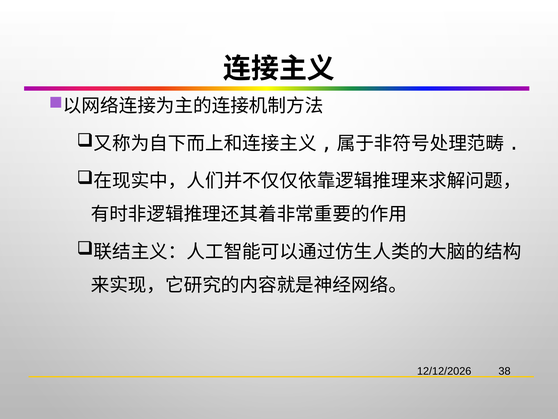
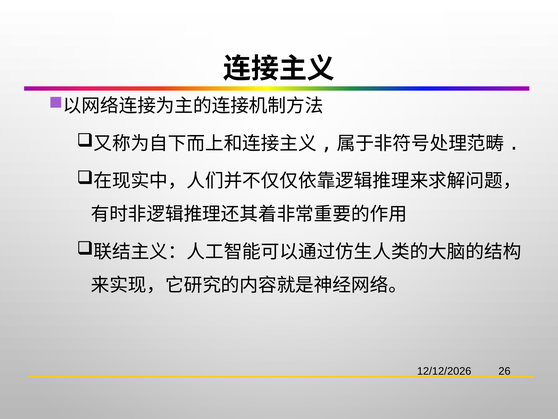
38: 38 -> 26 (505, 371)
